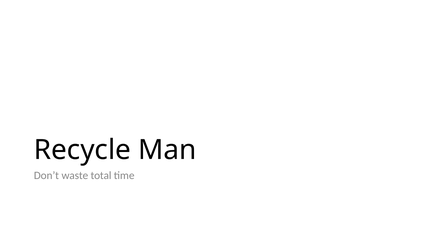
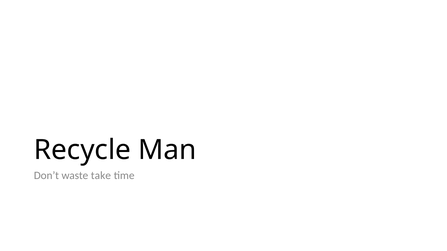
total: total -> take (101, 176)
